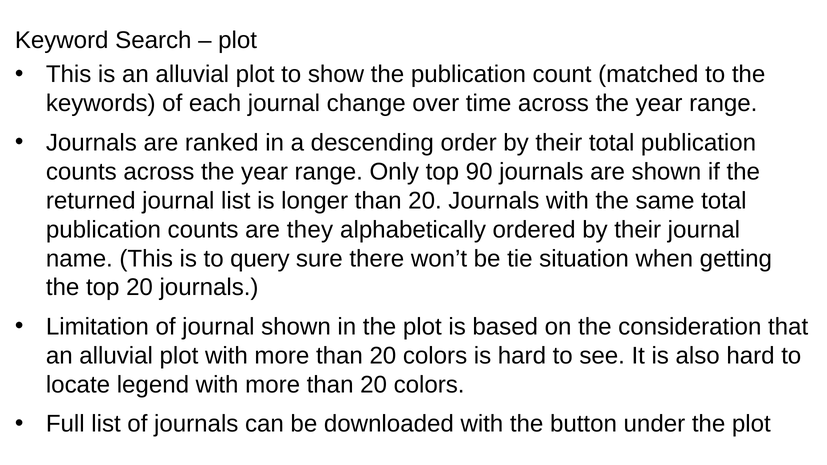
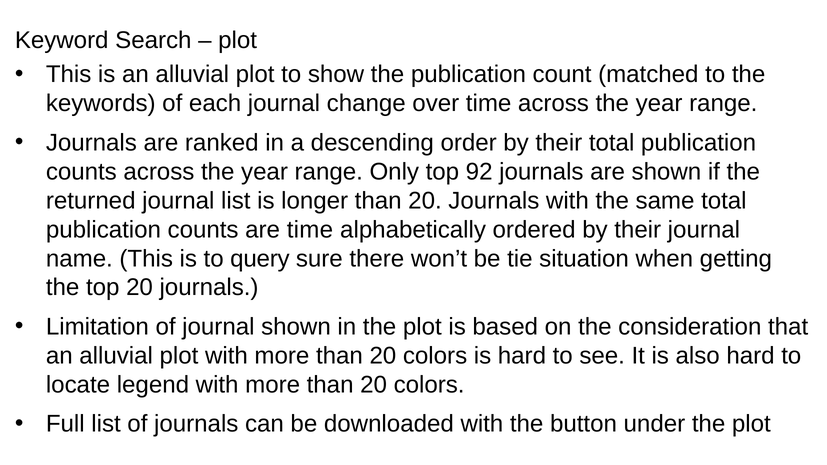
90: 90 -> 92 (479, 172)
are they: they -> time (310, 230)
